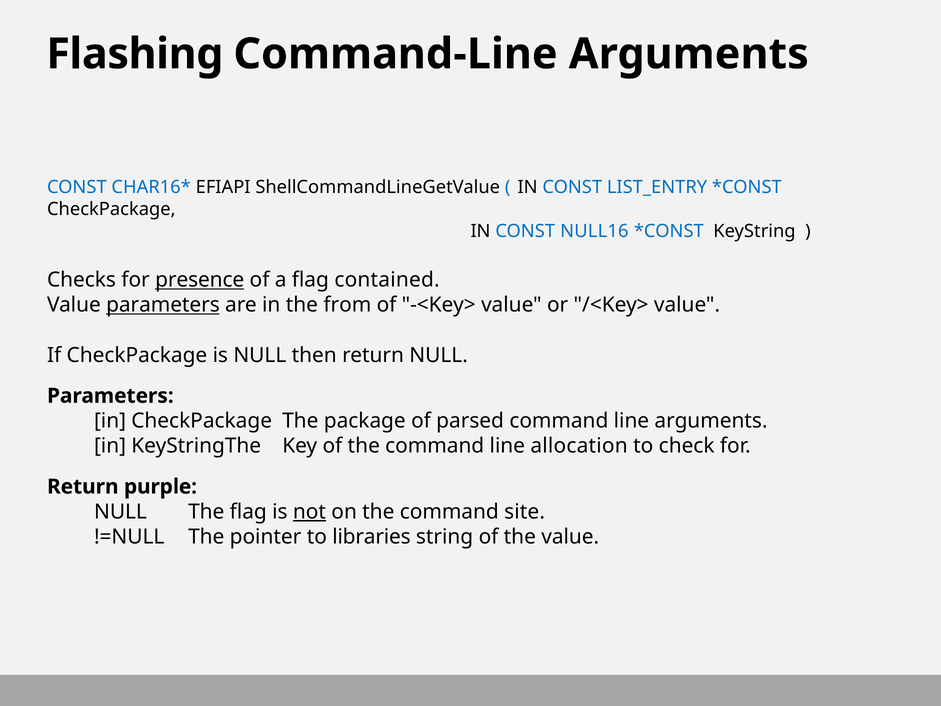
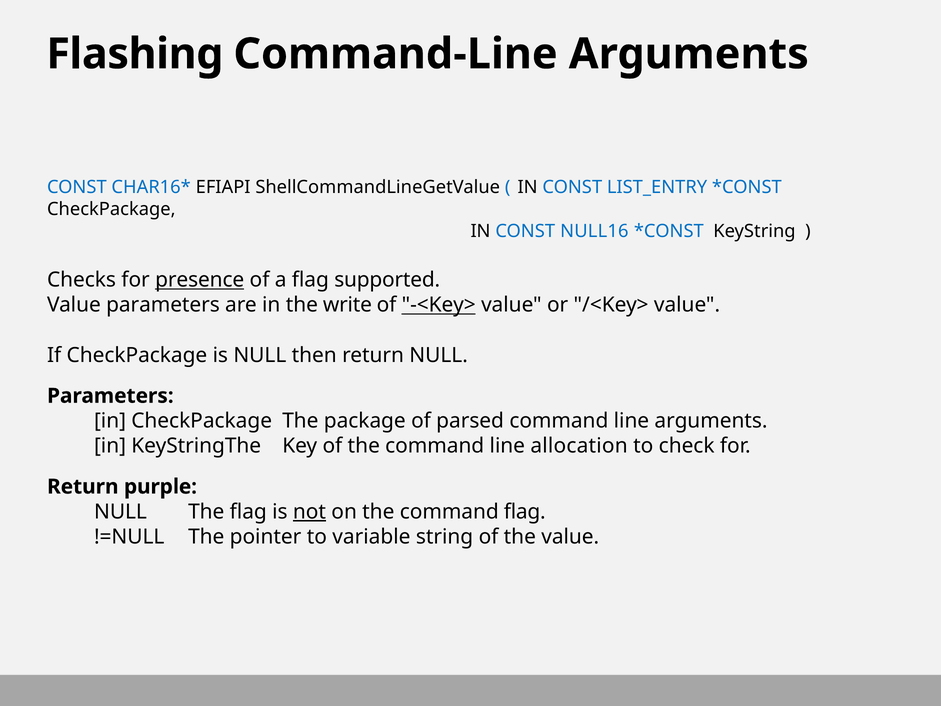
contained: contained -> supported (387, 280)
parameters underline: present -> none (163, 305)
from: from -> write (347, 305)
-<Key> underline: none -> present (439, 305)
command site: site -> flag (525, 512)
libraries: libraries -> variable (371, 537)
